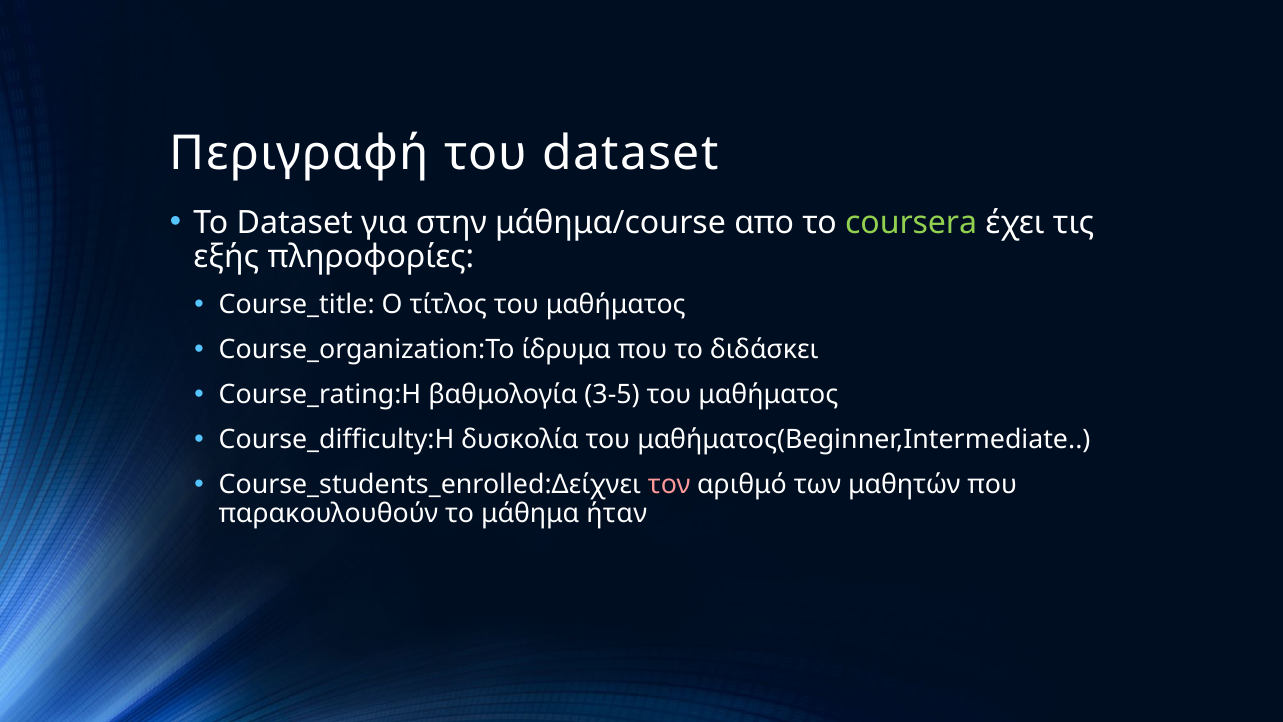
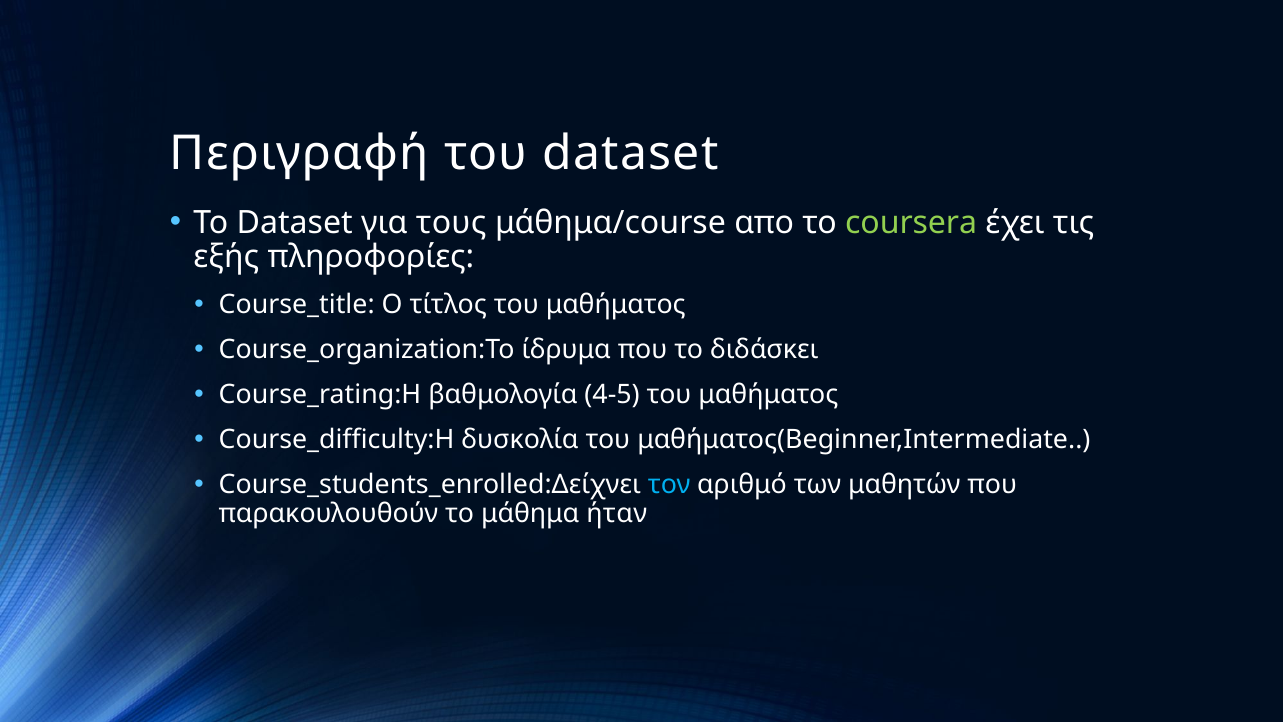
στην: στην -> τους (451, 222)
3-5: 3-5 -> 4-5 (612, 395)
τον colour: pink -> light blue (669, 485)
